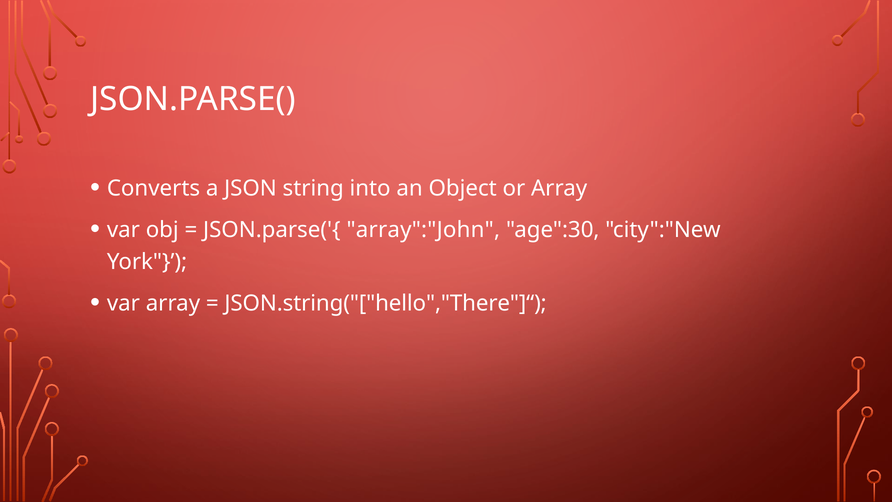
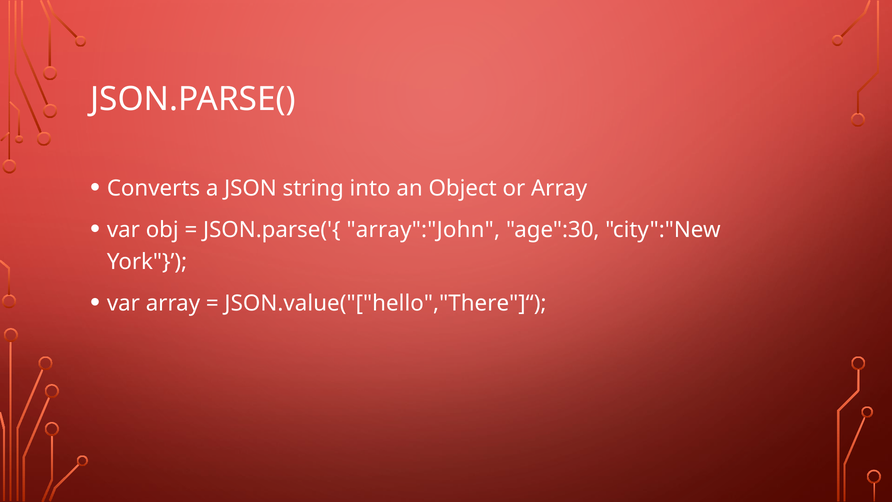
JSON.string("["hello","There"]“: JSON.string("["hello","There"]“ -> JSON.value("["hello","There"]“ (386, 303)
